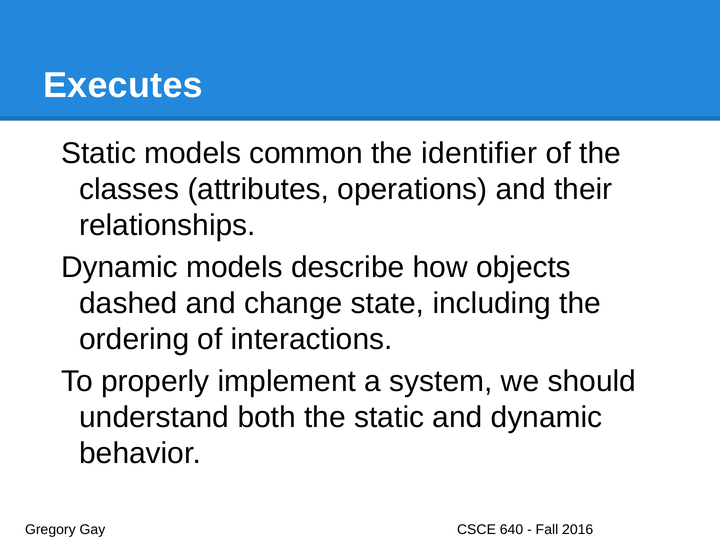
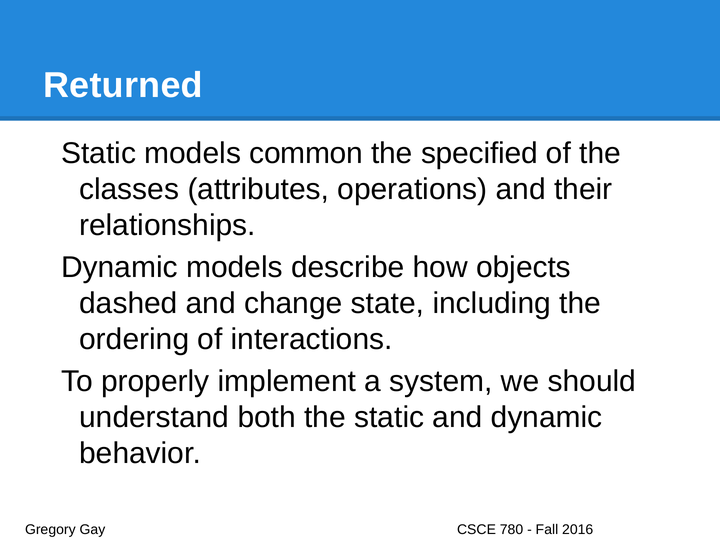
Executes: Executes -> Returned (123, 85)
identifier: identifier -> specified (479, 153)
640: 640 -> 780 (511, 529)
